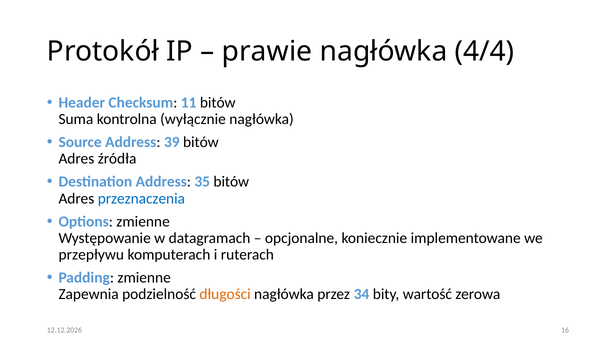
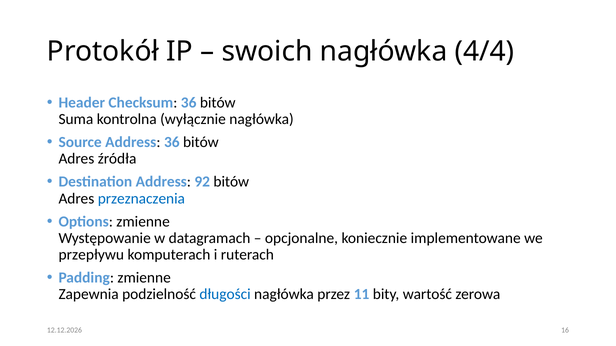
prawie: prawie -> swoich (267, 52)
Checksum 11: 11 -> 36 (189, 103)
Address 39: 39 -> 36 (172, 142)
35: 35 -> 92 (202, 182)
długości colour: orange -> blue (225, 295)
34: 34 -> 11 (362, 295)
